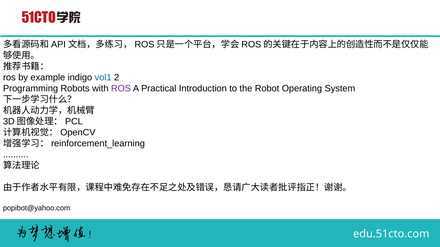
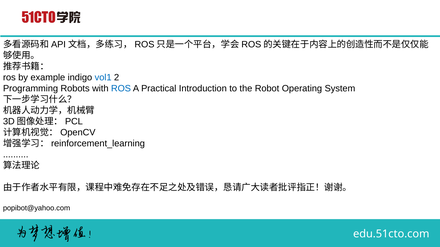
ROS colour: purple -> blue (121, 89)
